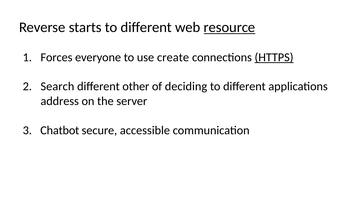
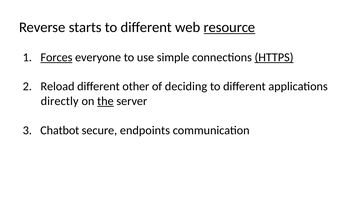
Forces underline: none -> present (56, 57)
create: create -> simple (173, 57)
Search: Search -> Reload (57, 87)
address: address -> directly (60, 101)
the underline: none -> present (105, 101)
accessible: accessible -> endpoints (145, 131)
